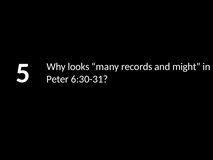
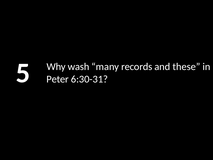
looks: looks -> wash (79, 67)
might: might -> these (186, 67)
